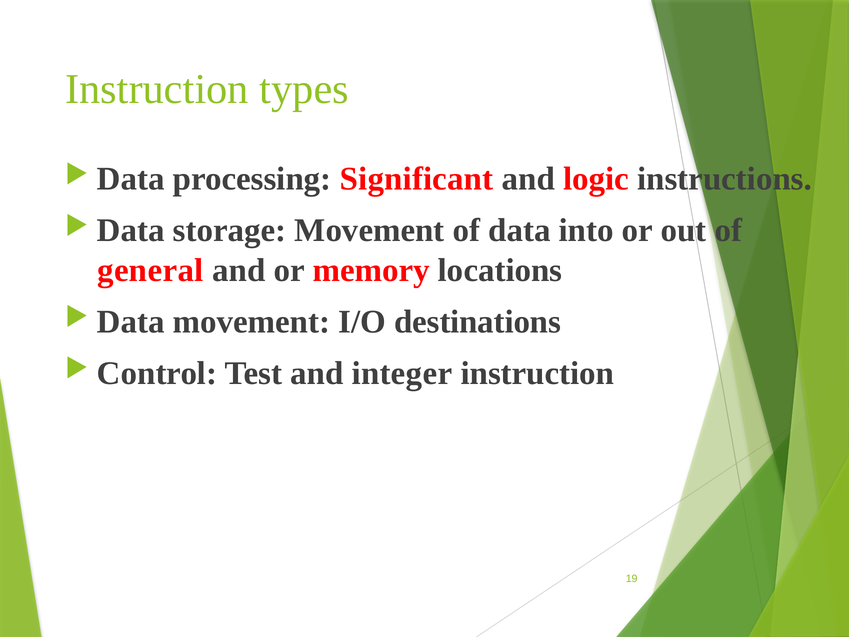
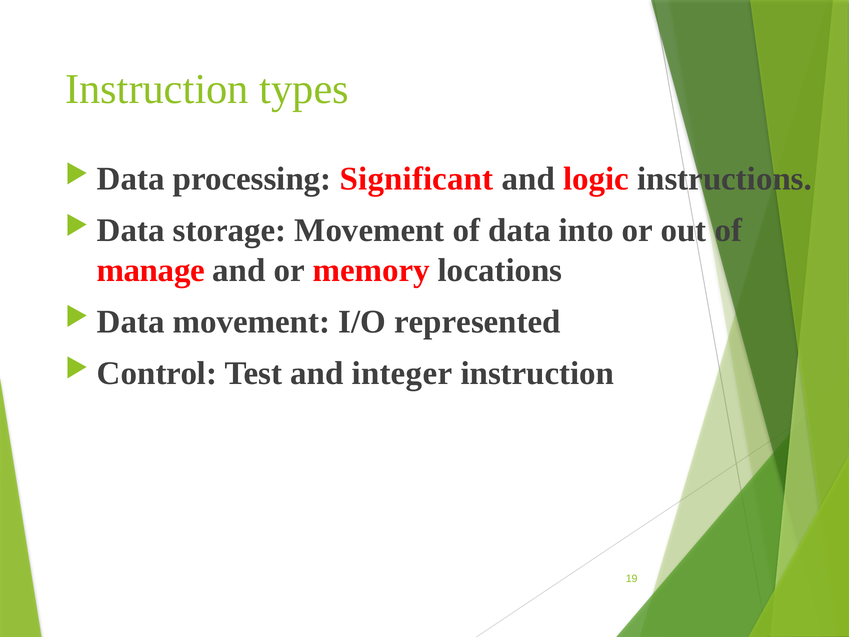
general: general -> manage (151, 270)
destinations: destinations -> represented (477, 322)
